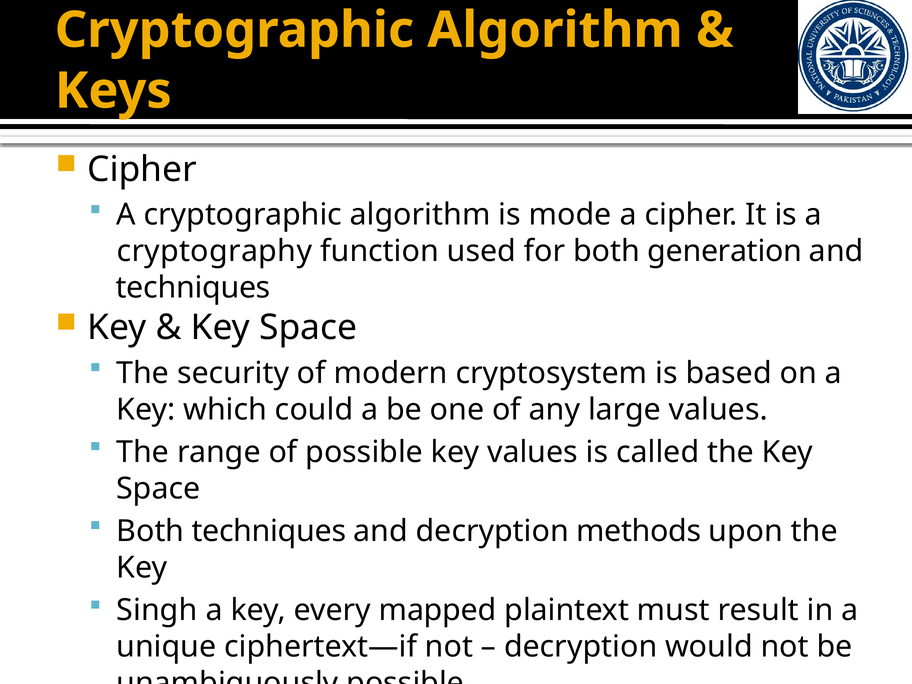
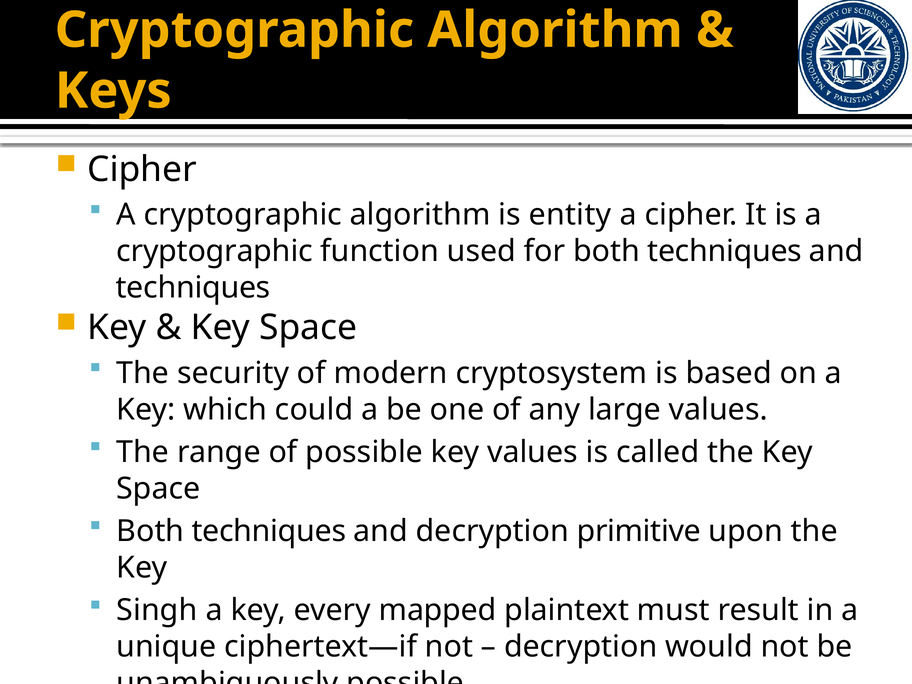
mode: mode -> entity (570, 215)
cryptography: cryptography -> cryptographic (215, 251)
for both generation: generation -> techniques (725, 251)
methods: methods -> primitive (639, 531)
